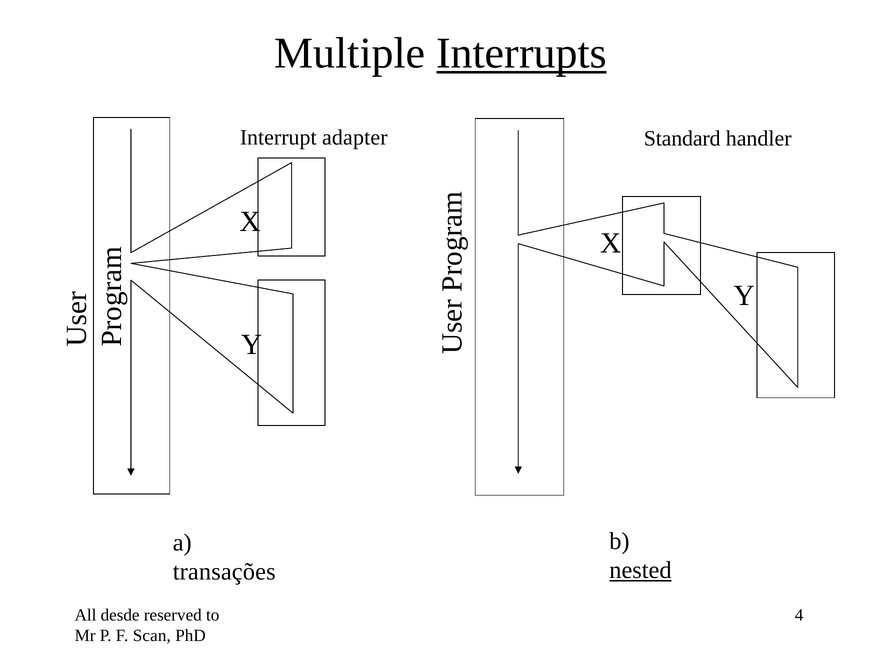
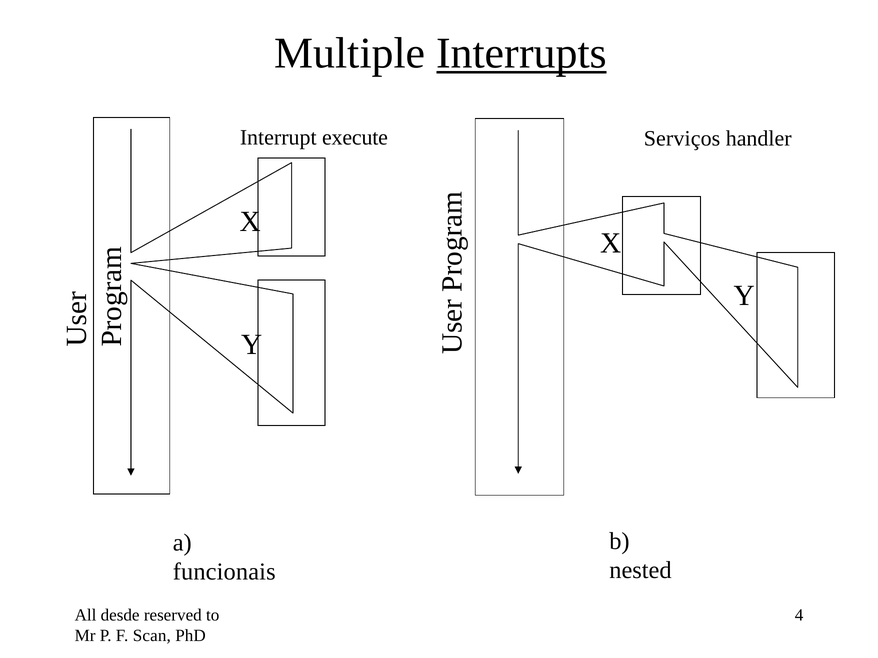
adapter: adapter -> execute (355, 137)
Standard: Standard -> Serviços (682, 139)
nested underline: present -> none (640, 571)
transações: transações -> funcionais (224, 572)
